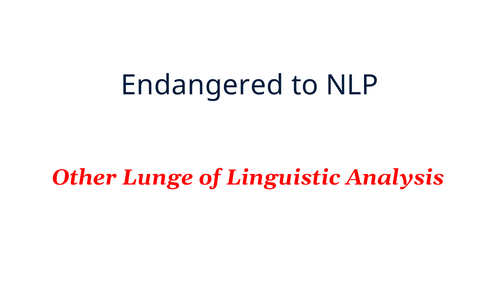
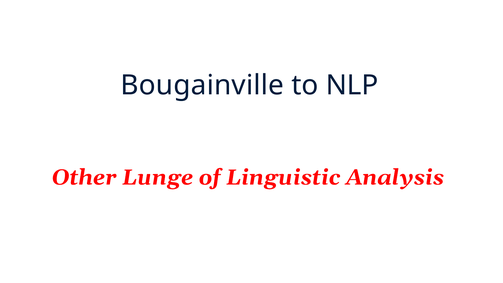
Endangered: Endangered -> Bougainville (202, 85)
